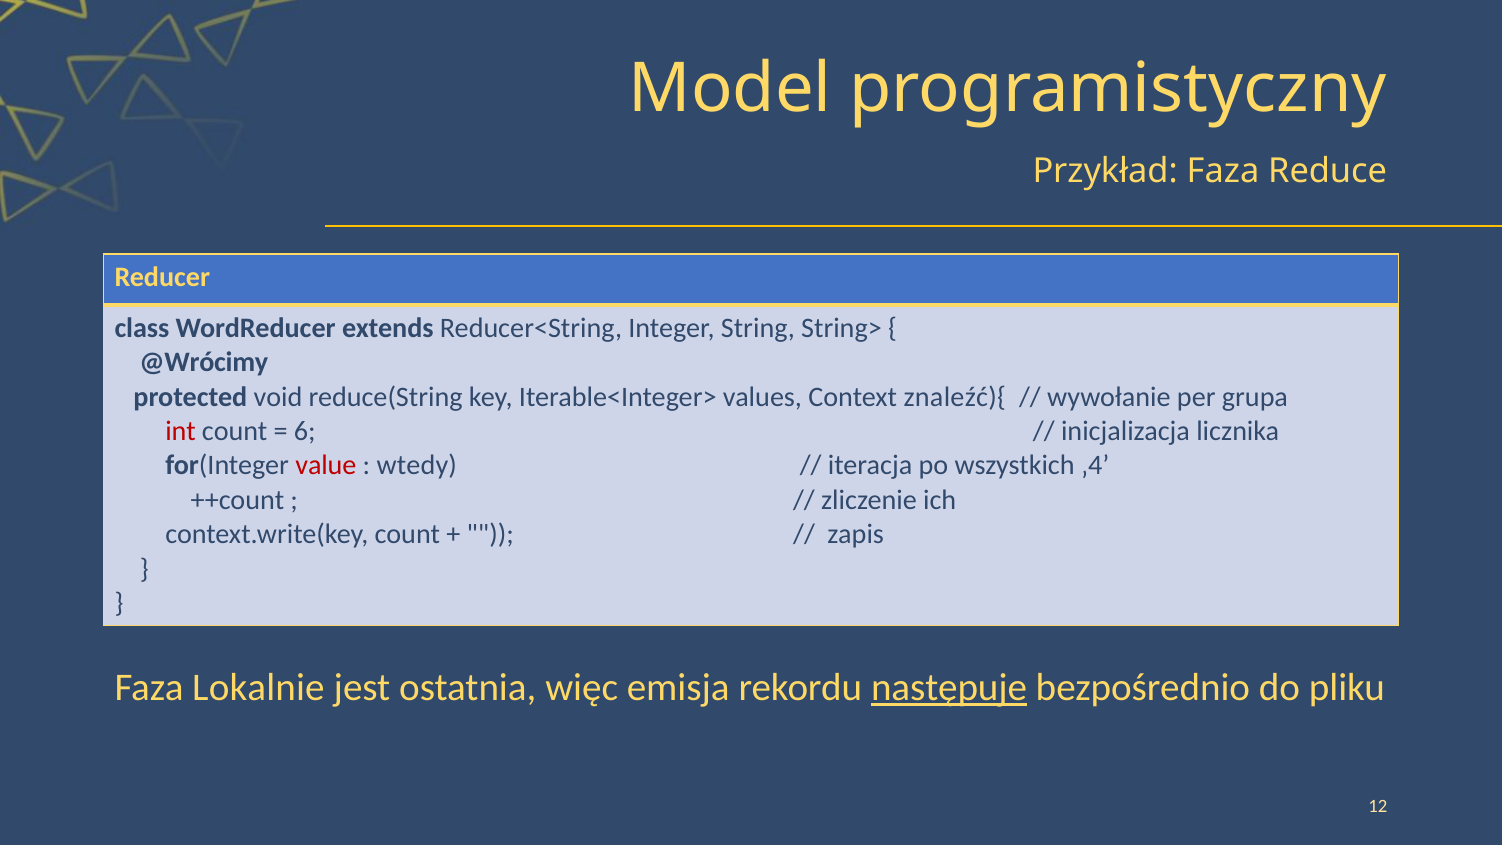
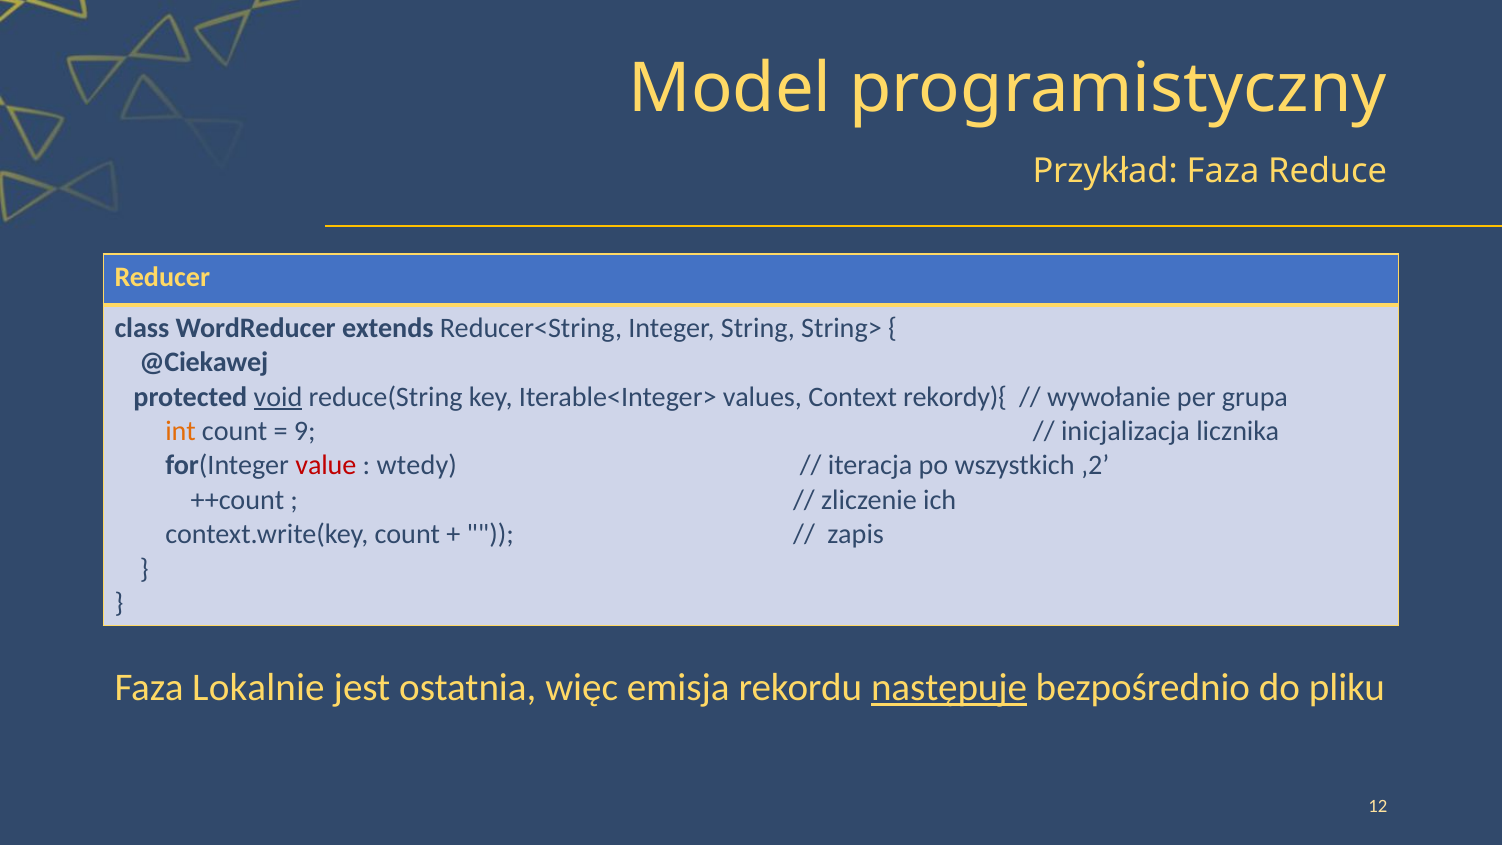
@Wrócimy: @Wrócimy -> @Ciekawej (204, 362)
void underline: none -> present (278, 397)
znaleźć){: znaleźć){ -> rekordy){ (955, 397)
int colour: red -> orange (181, 431)
6: 6 -> 9 (305, 431)
‚4: ‚4 -> ‚2 (1095, 466)
